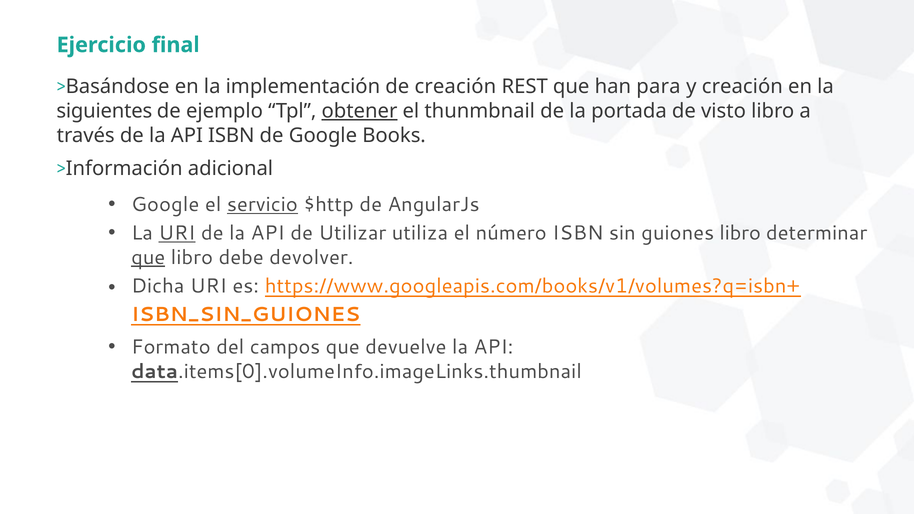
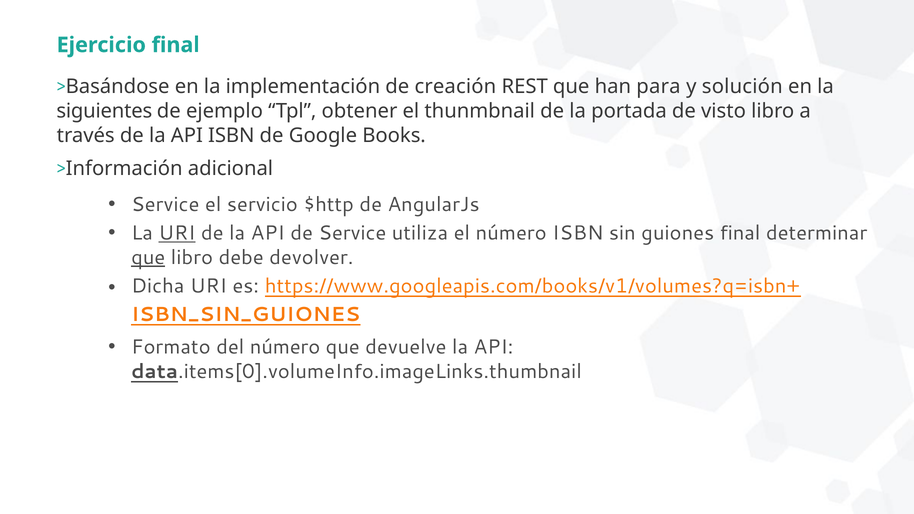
y creación: creación -> solución (742, 87)
obtener underline: present -> none (359, 111)
Google: Google -> Service (165, 205)
servicio underline: present -> none (262, 205)
de Utilizar: Utilizar -> Service (352, 233)
guiones libro: libro -> final (740, 233)
del campos: campos -> número (285, 347)
